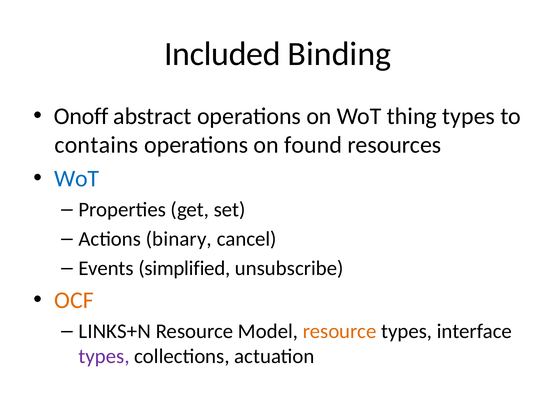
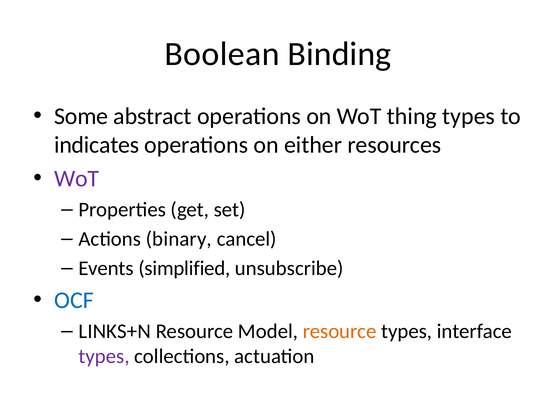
Included: Included -> Boolean (222, 54)
Onoff: Onoff -> Some (81, 116)
contains: contains -> indicates (97, 145)
found: found -> either (313, 145)
WoT colour: blue -> purple (77, 179)
OCF colour: orange -> blue (74, 300)
